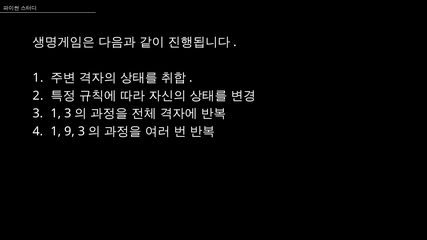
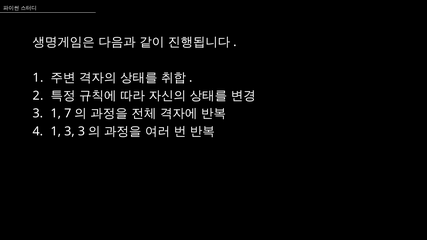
1 3: 3 -> 7 (68, 114)
1 9: 9 -> 3 (69, 132)
